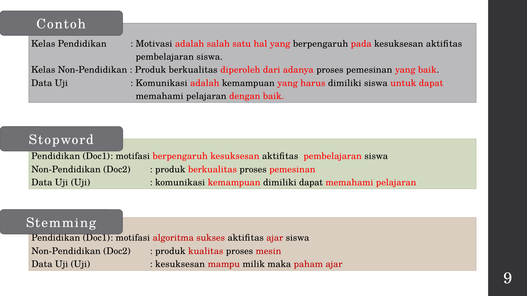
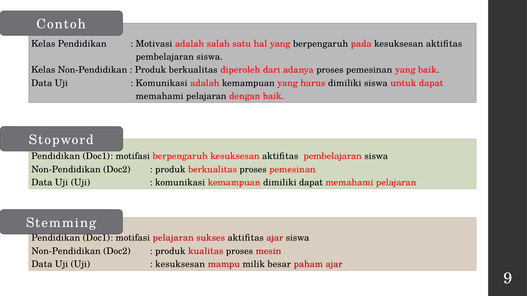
motifasi algoritma: algoritma -> pelajaran (173, 238)
maka: maka -> besar (279, 265)
